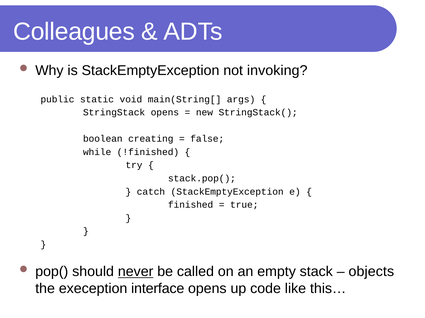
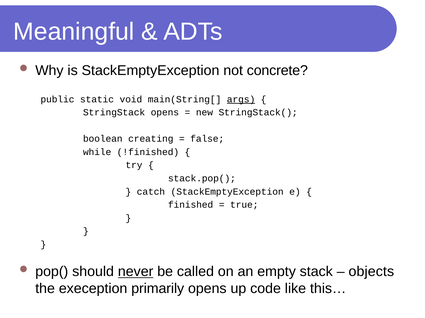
Colleagues: Colleagues -> Meaningful (74, 32)
invoking: invoking -> concrete (277, 71)
args underline: none -> present (241, 100)
interface: interface -> primarily (158, 289)
